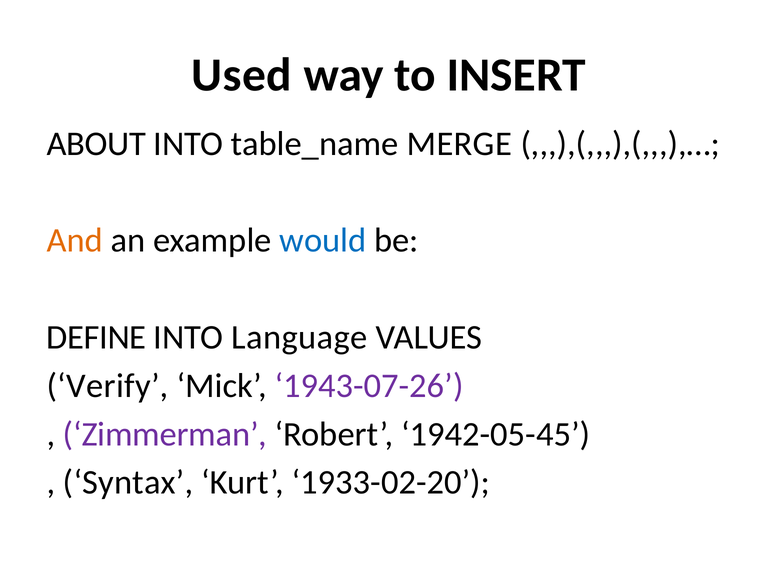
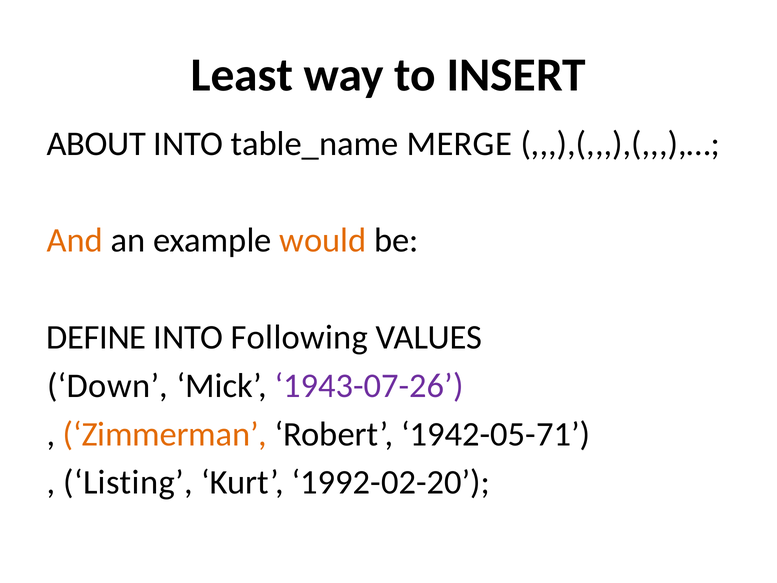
Used: Used -> Least (242, 75)
would colour: blue -> orange (323, 240)
Language: Language -> Following (299, 337)
Verify: Verify -> Down (108, 386)
Zimmerman colour: purple -> orange (165, 434)
1942-05-45: 1942-05-45 -> 1942-05-71 (496, 434)
Syntax: Syntax -> Listing (128, 482)
1933-02-20: 1933-02-20 -> 1992-02-20 (391, 482)
